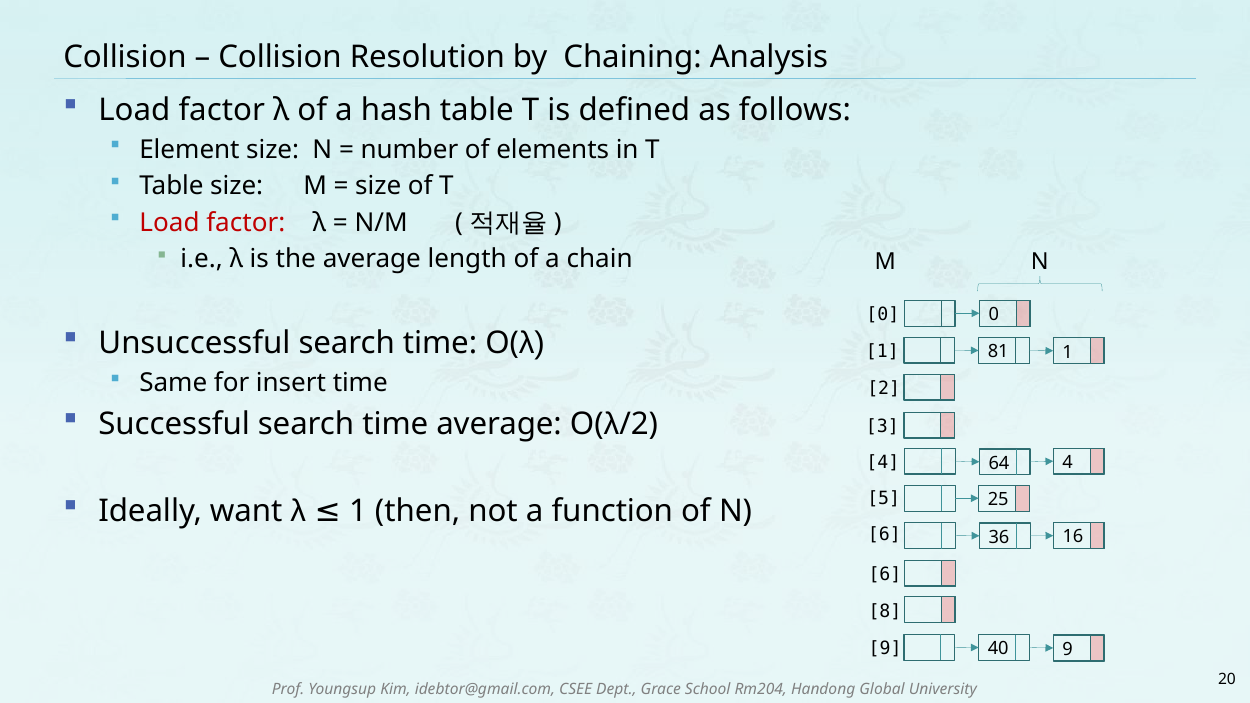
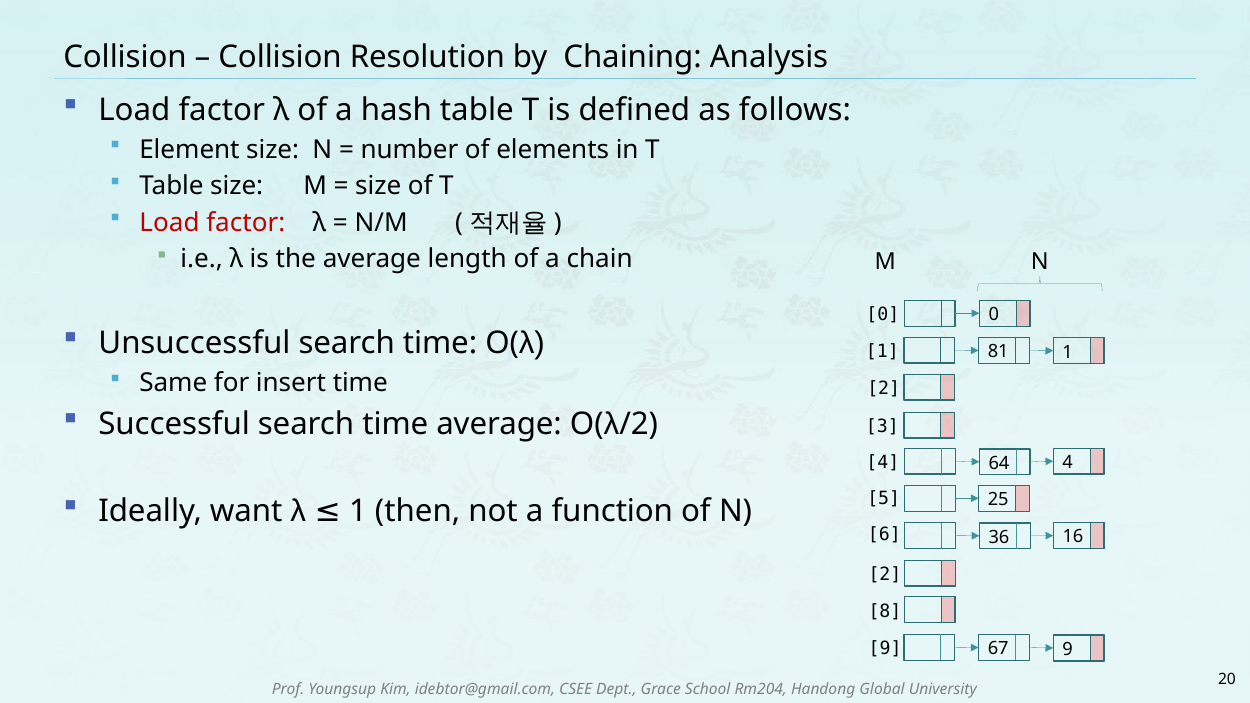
6: 6 -> 2 (885, 574)
40: 40 -> 67 (998, 649)
